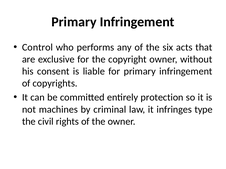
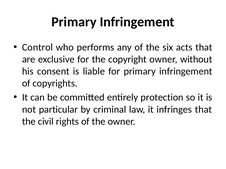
machines: machines -> particular (58, 110)
infringes type: type -> that (203, 110)
